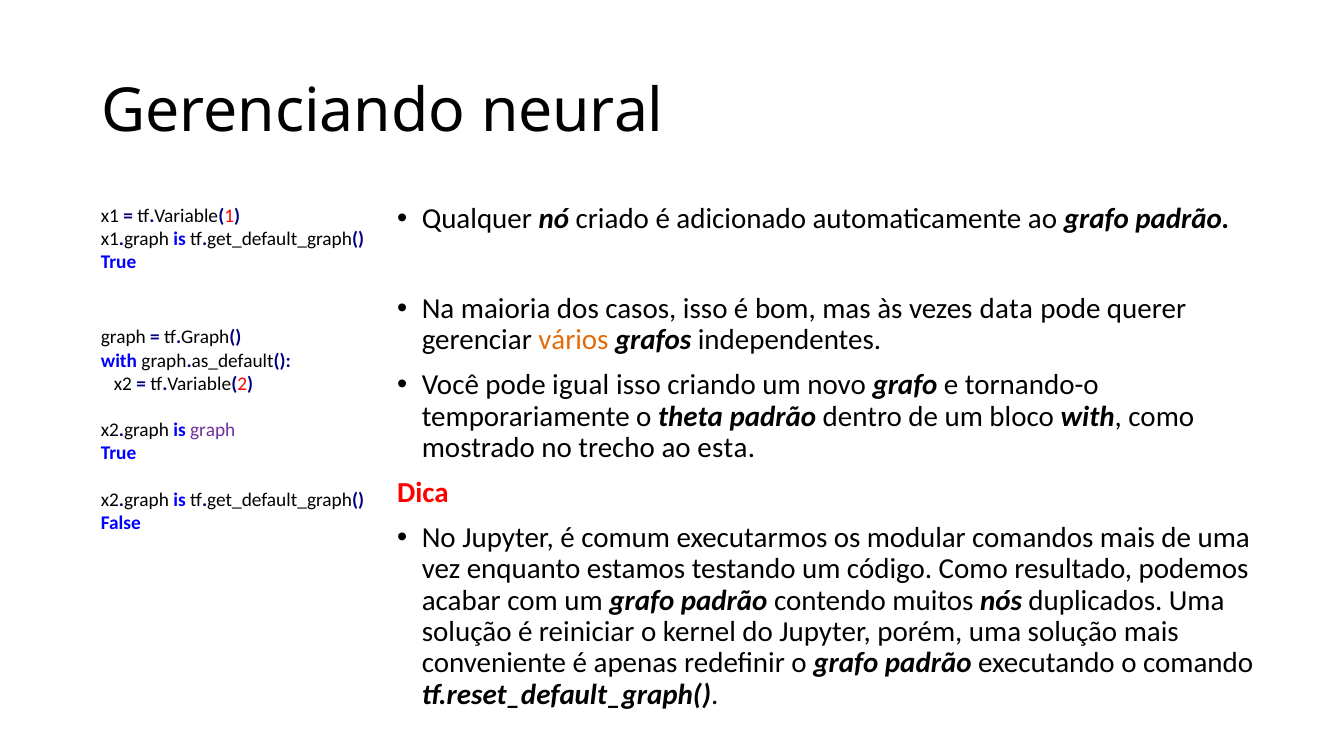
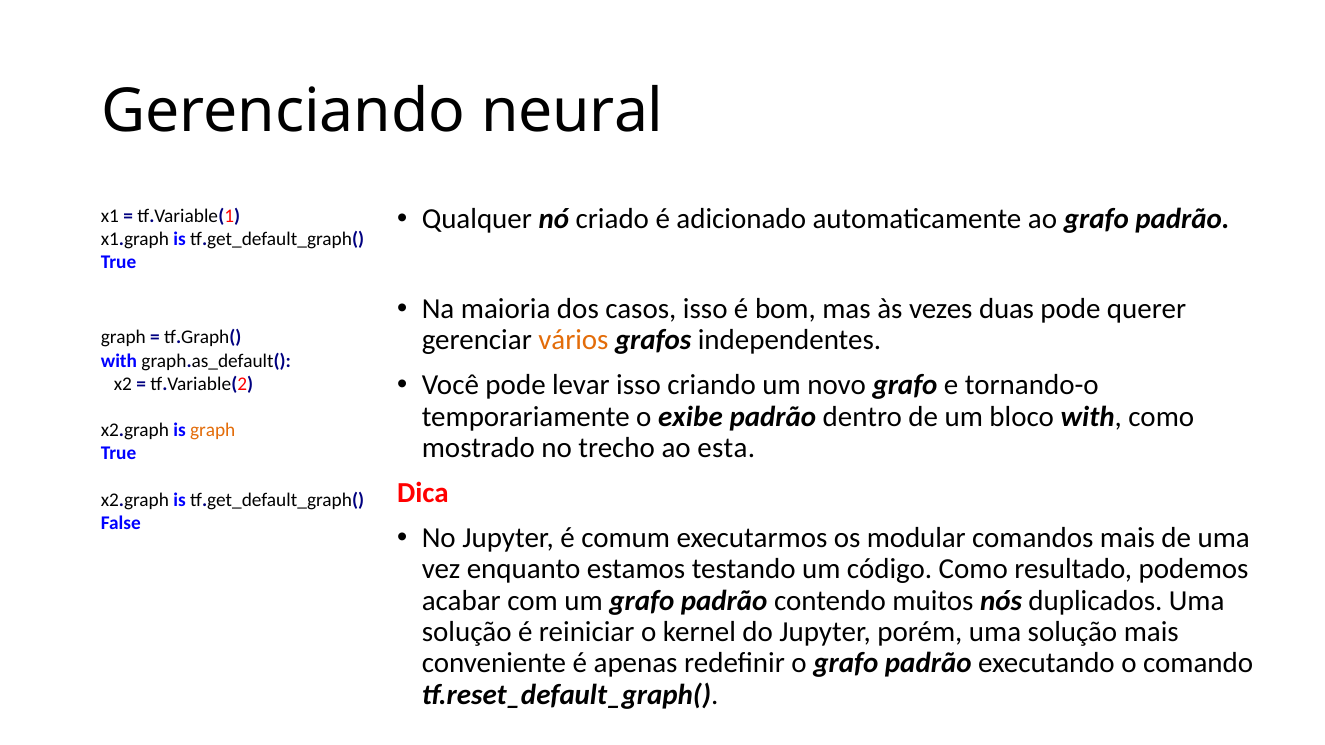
data: data -> duas (1007, 309)
igual: igual -> levar (581, 385)
theta: theta -> exibe (690, 417)
graph colour: purple -> orange (213, 430)
